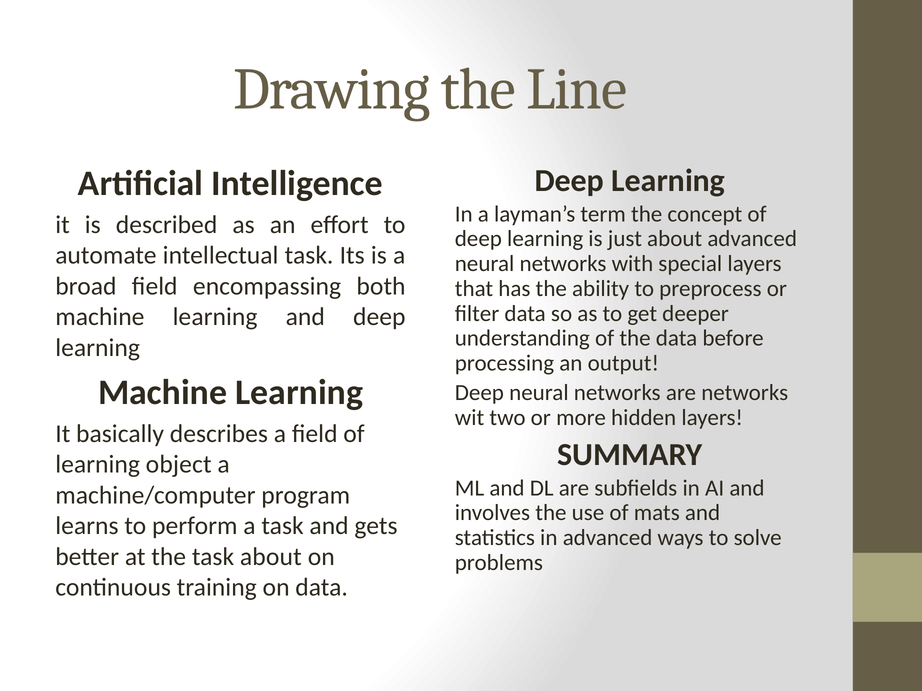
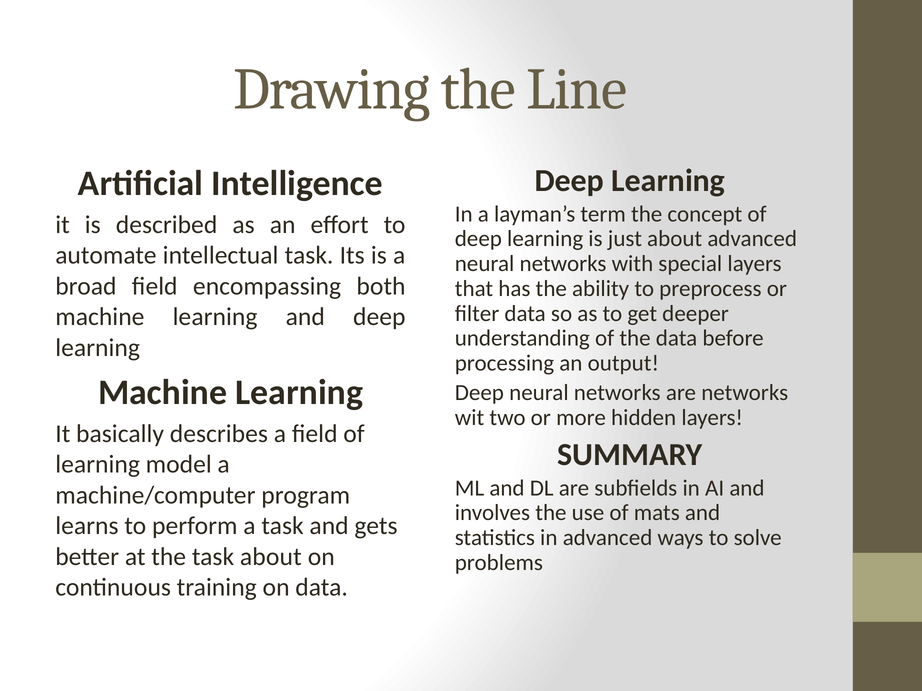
object: object -> model (179, 465)
